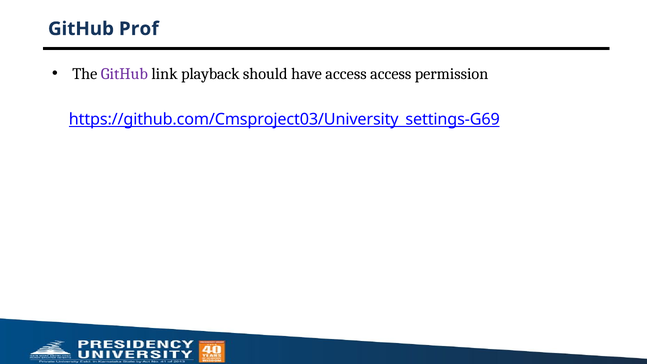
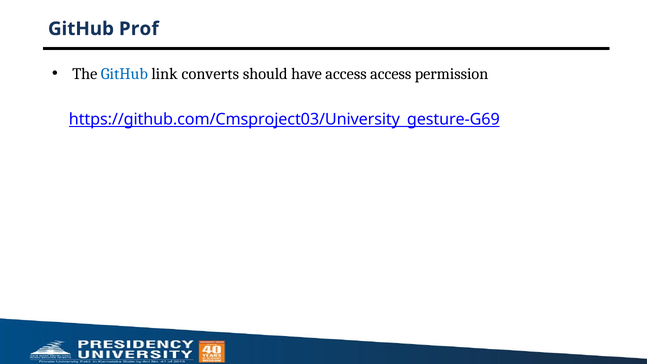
GitHub colour: purple -> blue (124, 74)
playback: playback -> converts (210, 74)
https://github.com/Cmsproject03/University_settings-G69: https://github.com/Cmsproject03/University_settings-G69 -> https://github.com/Cmsproject03/University_gesture-G69 (284, 119)
